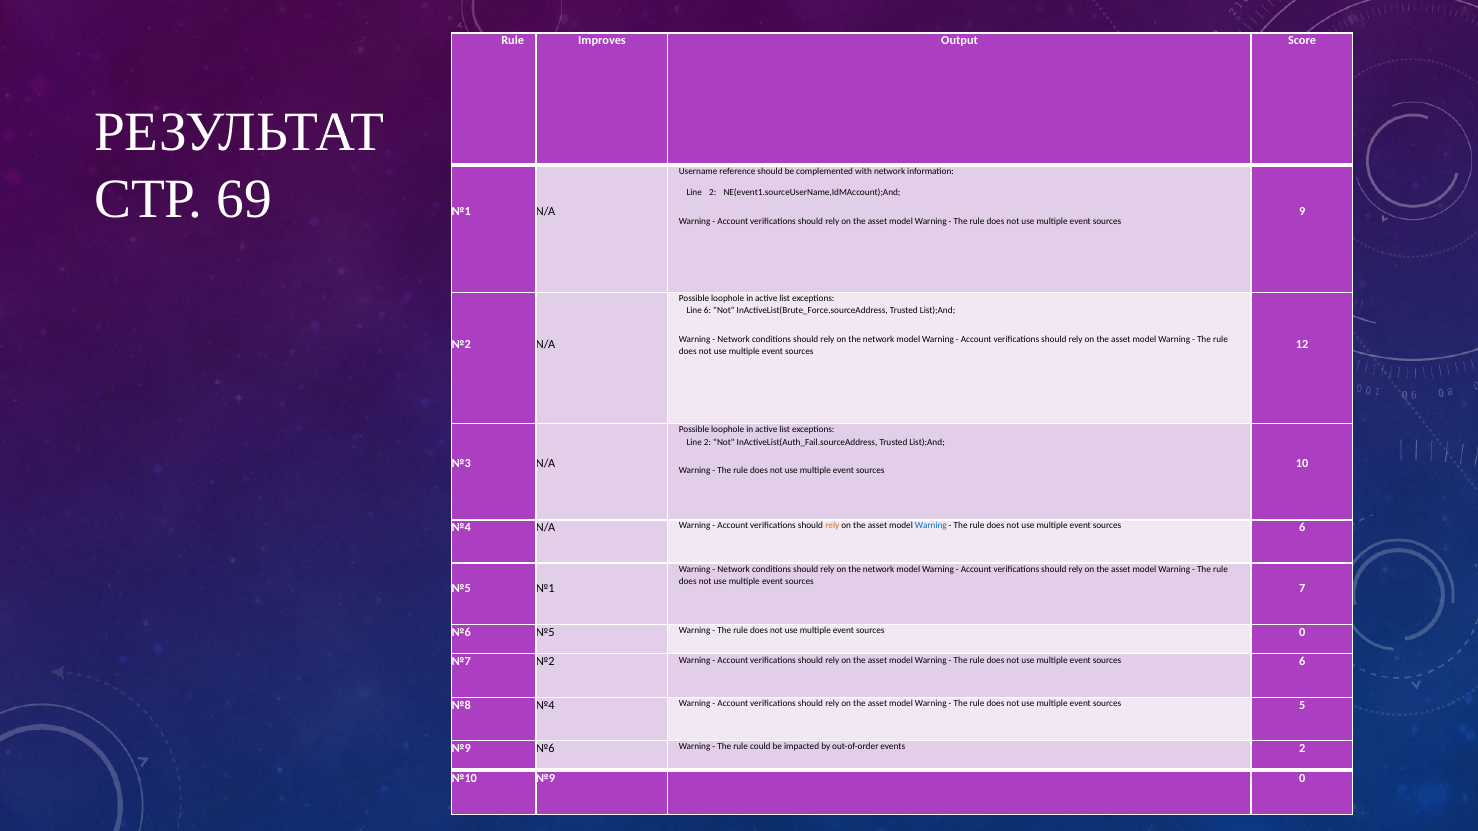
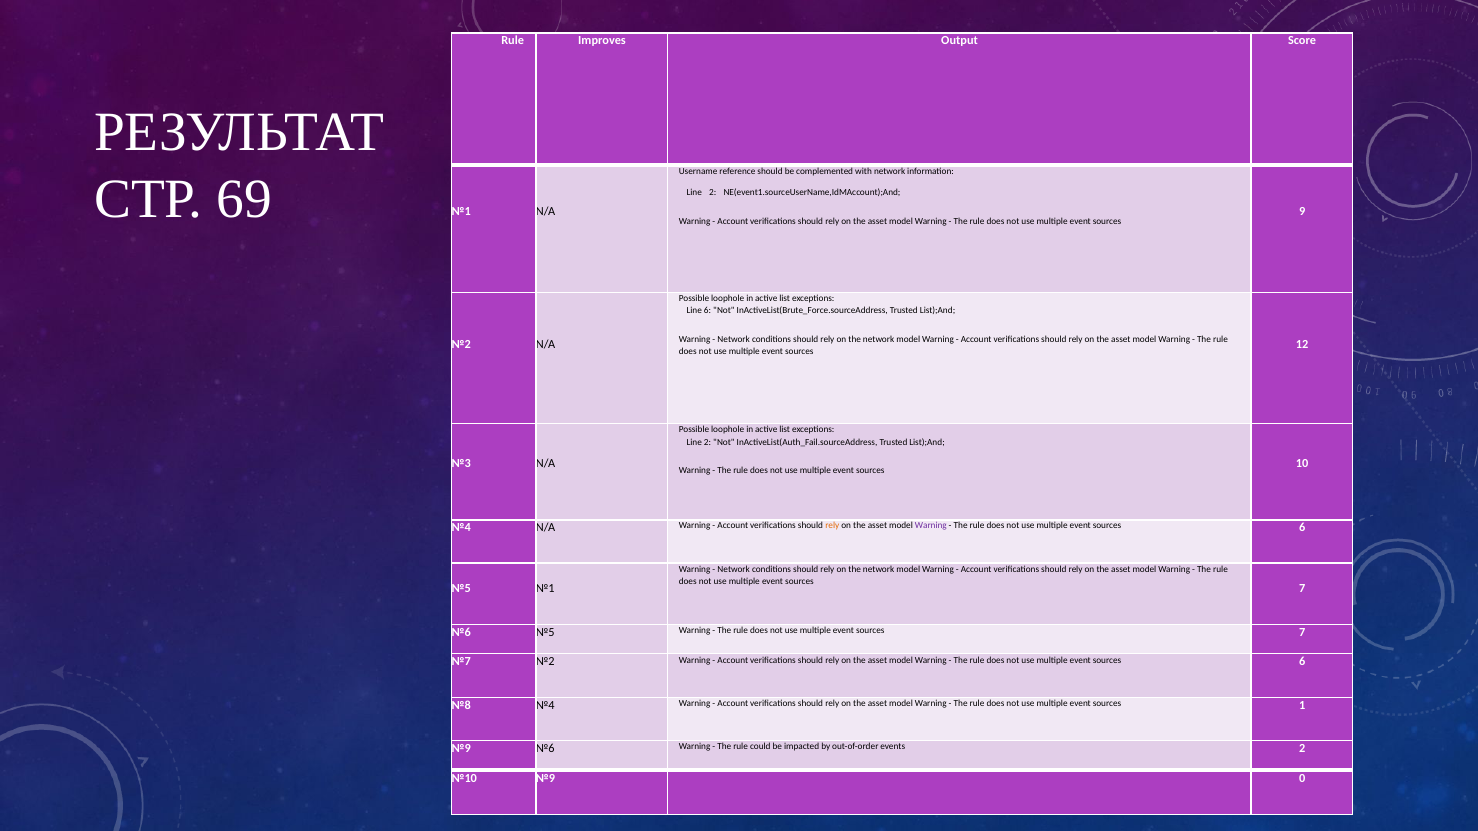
Warning colour: blue -> purple (931, 526)
0: 0 -> 7 (1302, 632)
5: 5 -> 1 (1302, 705)
